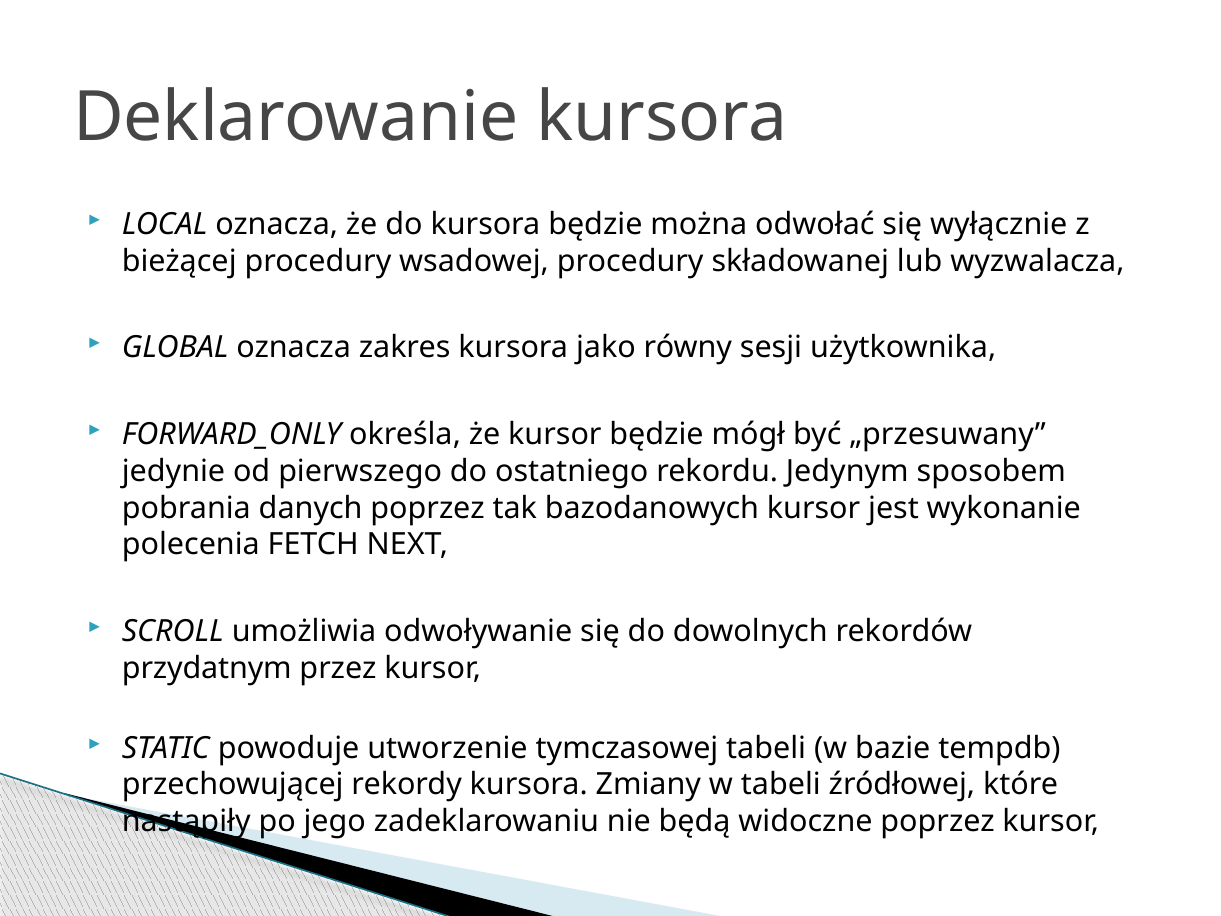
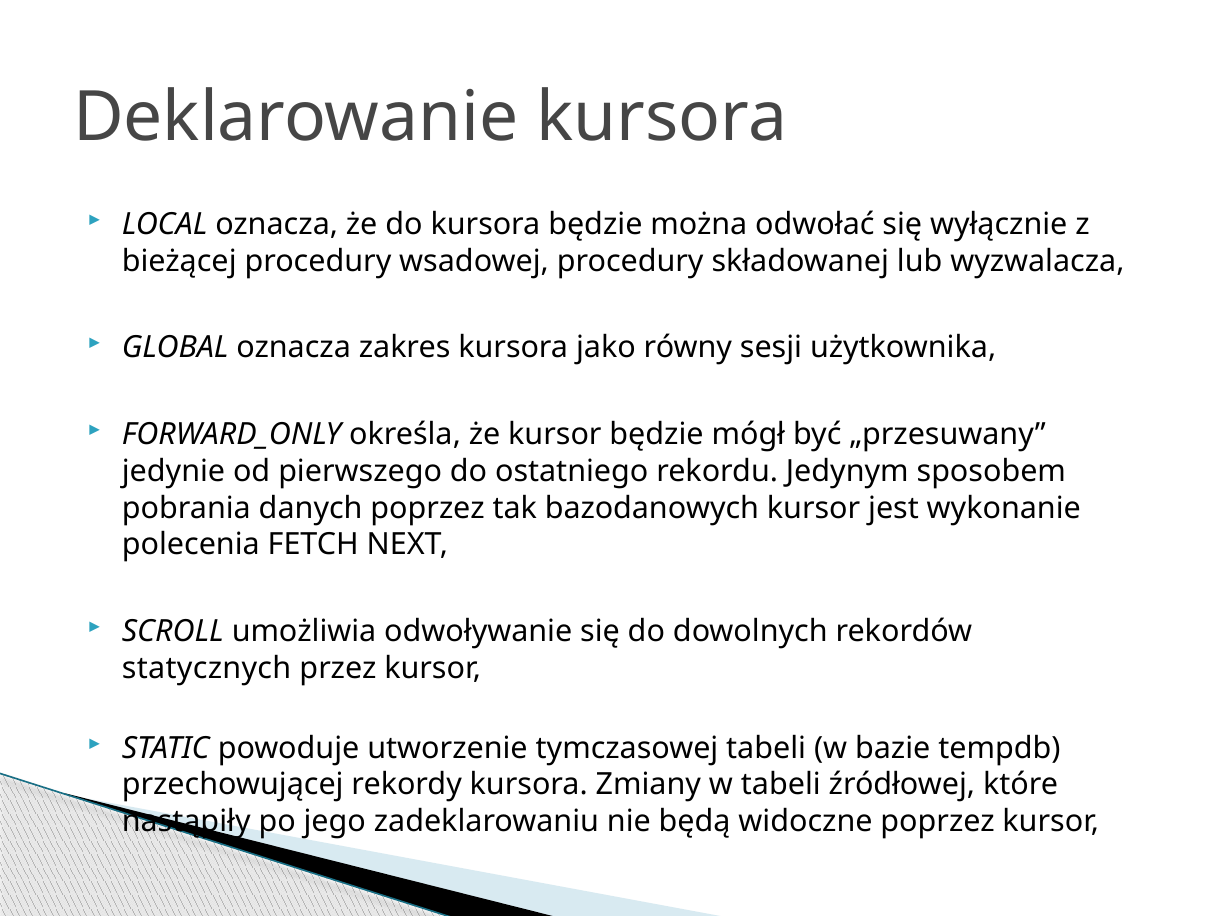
przydatnym: przydatnym -> statycznych (207, 668)
